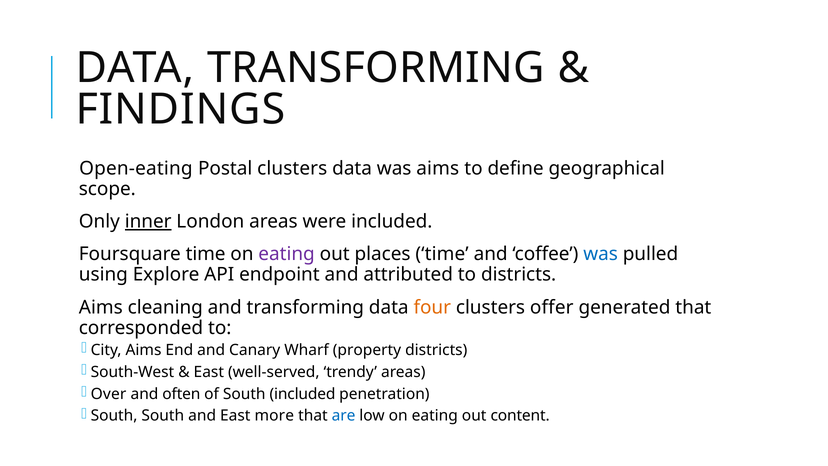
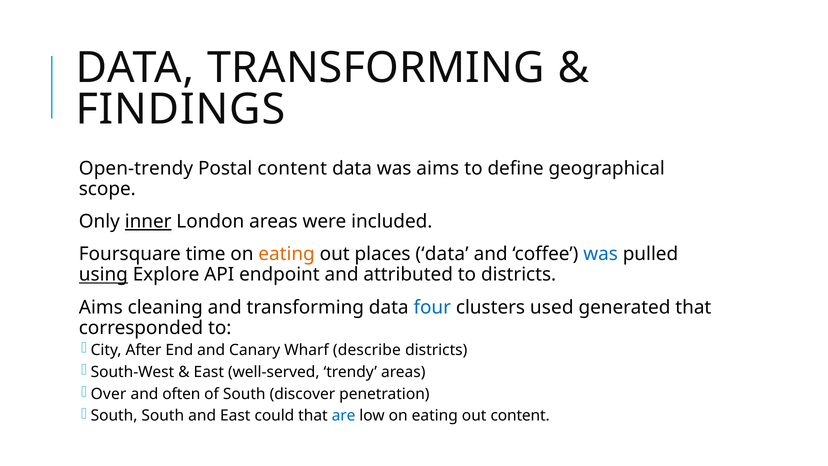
Open-eating: Open-eating -> Open-trendy (136, 168)
Postal clusters: clusters -> content (292, 168)
eating colour: purple -> orange (287, 254)
places time: time -> data (442, 254)
using underline: none -> present (103, 275)
four colour: orange -> blue (432, 307)
offer: offer -> used (552, 307)
City Aims: Aims -> After (144, 350)
property: property -> describe (367, 350)
South included: included -> discover (302, 394)
more: more -> could (274, 416)
